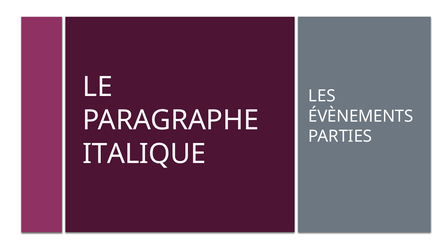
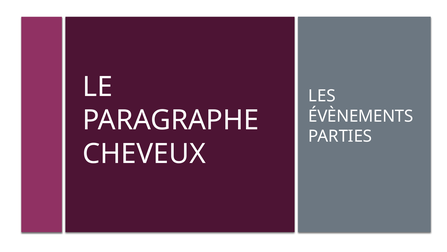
ITALIQUE: ITALIQUE -> CHEVEUX (144, 154)
